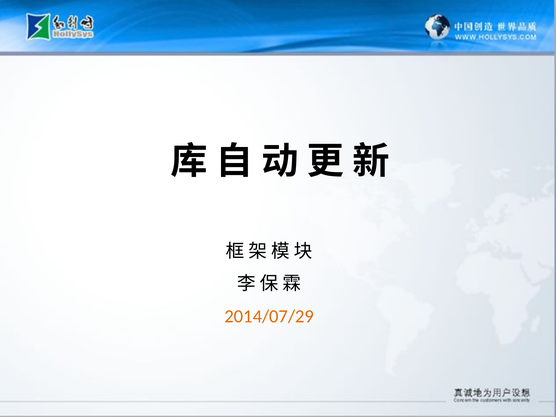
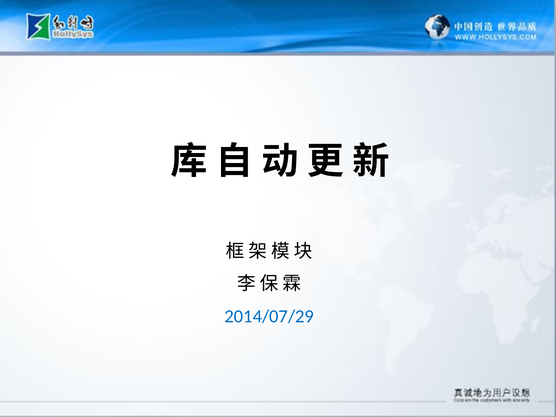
2014/07/29 colour: orange -> blue (269, 316)
